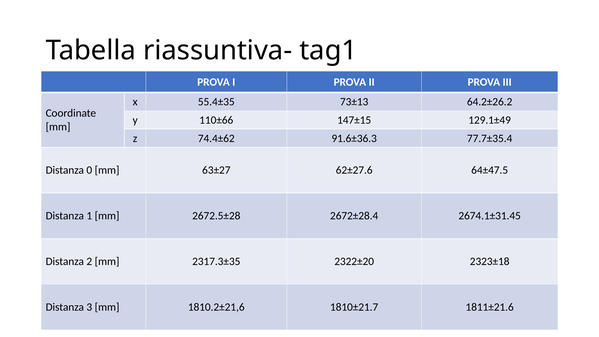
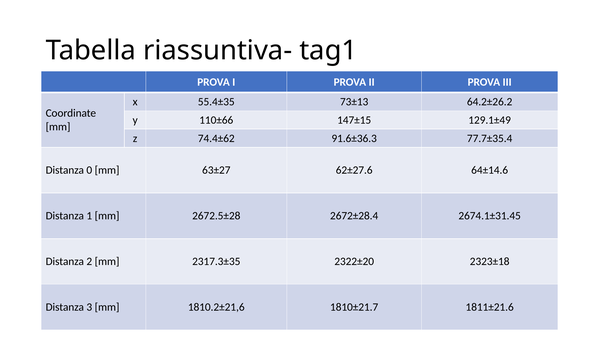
64±47.5: 64±47.5 -> 64±14.6 (490, 170)
